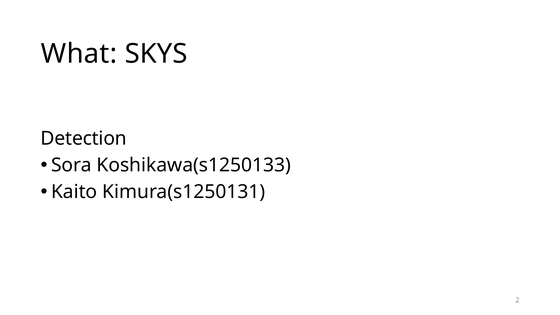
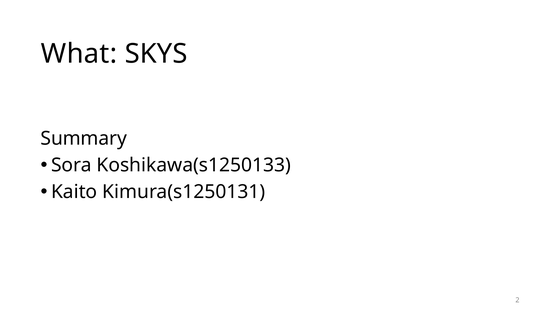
Detection: Detection -> Summary (84, 139)
